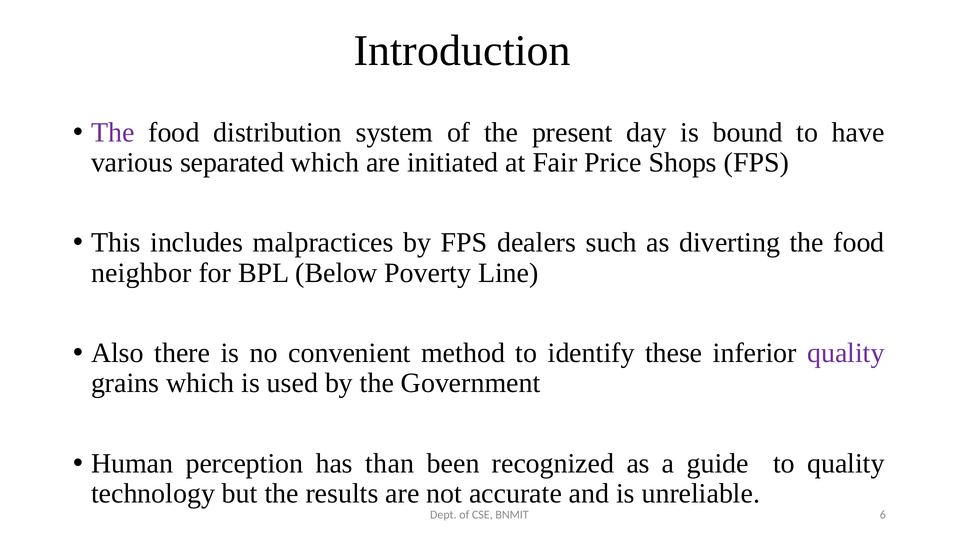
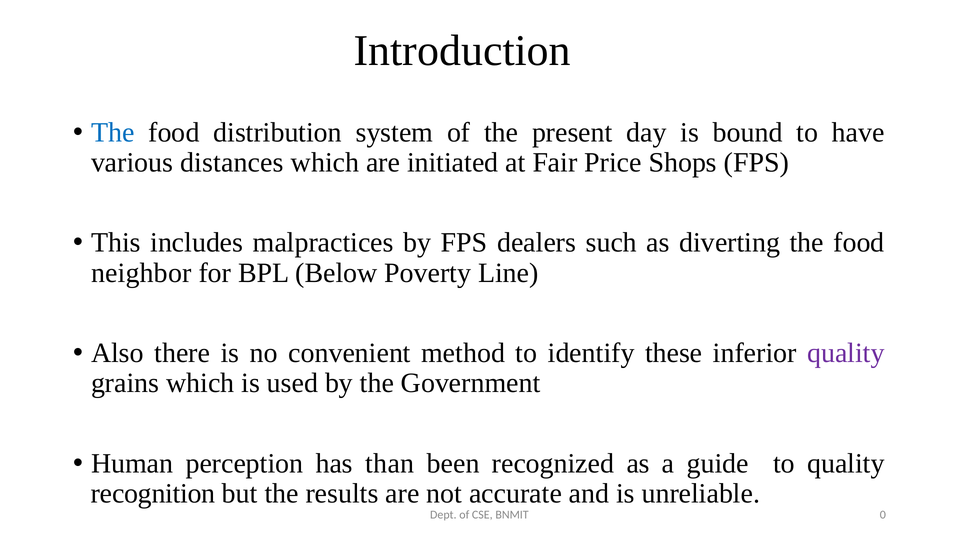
The colour: purple -> blue (113, 132)
separated: separated -> distances (232, 163)
technology: technology -> recognition (153, 494)
6: 6 -> 0 (883, 515)
